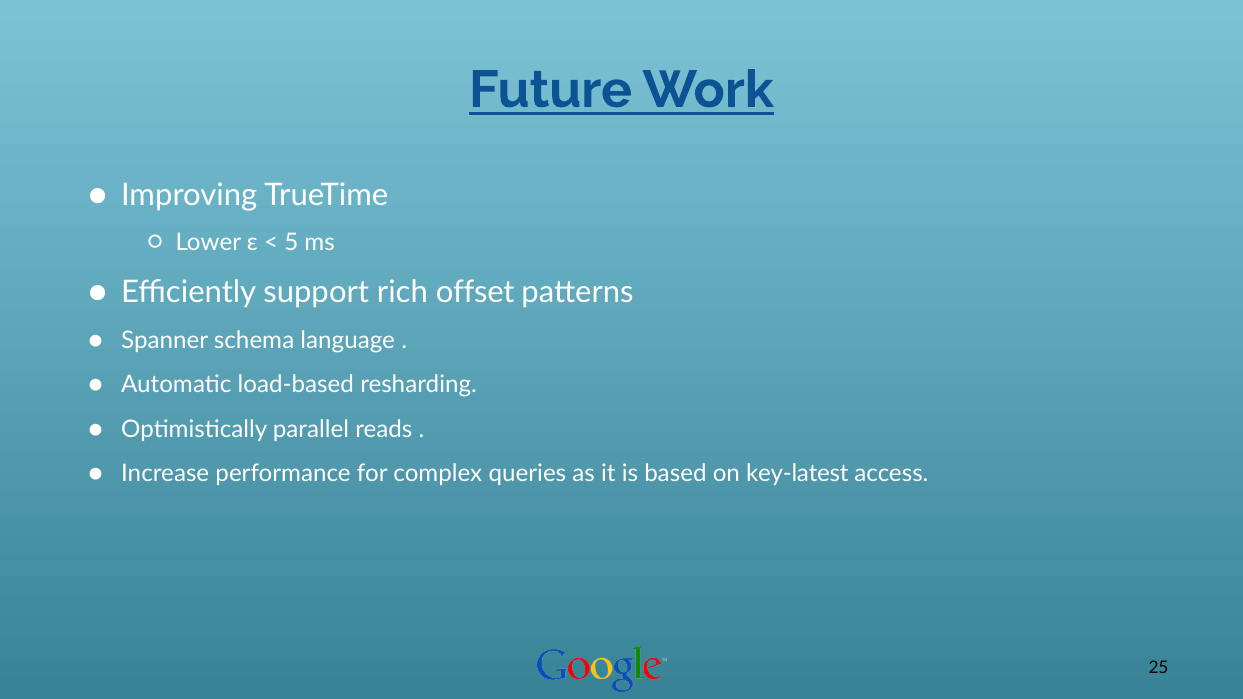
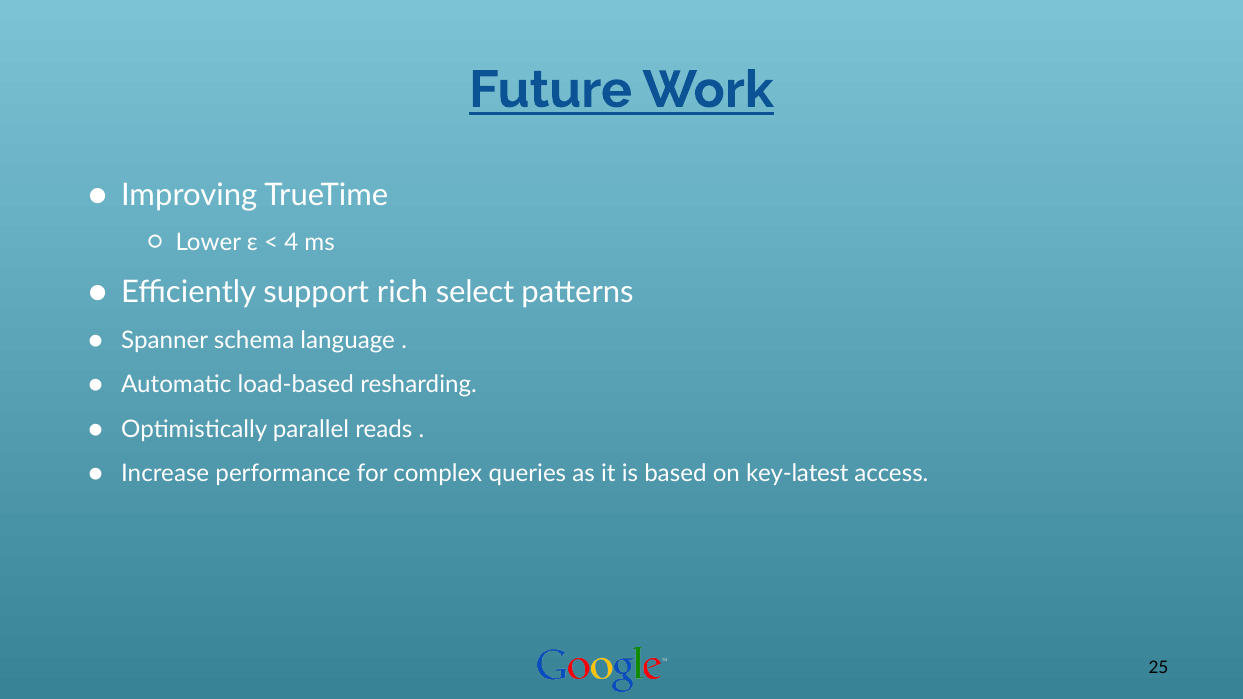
5: 5 -> 4 (291, 242)
offset: offset -> select (475, 293)
